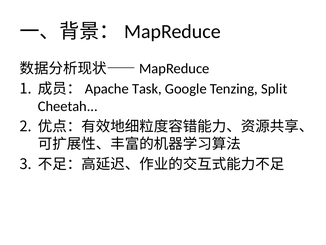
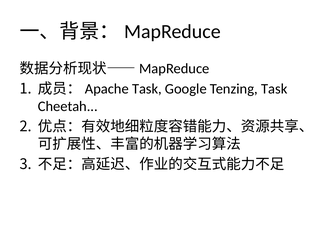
Tenzing Split: Split -> Task (274, 89)
